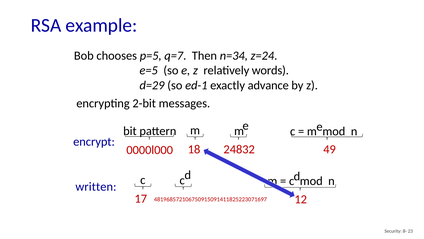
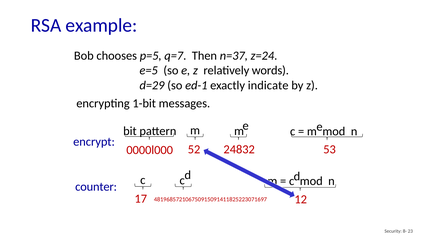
n=34: n=34 -> n=37 (234, 56)
advance: advance -> indicate (268, 85)
2-bit: 2-bit -> 1-bit (144, 103)
18: 18 -> 52 (194, 149)
49: 49 -> 53 (330, 149)
written: written -> counter (96, 186)
